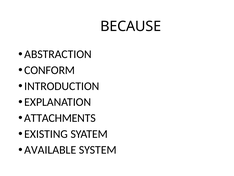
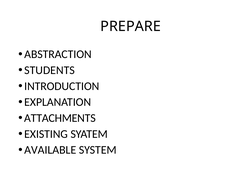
BECAUSE: BECAUSE -> PREPARE (131, 26)
CONFORM: CONFORM -> STUDENTS (50, 70)
